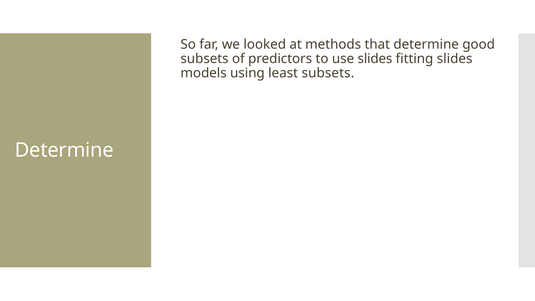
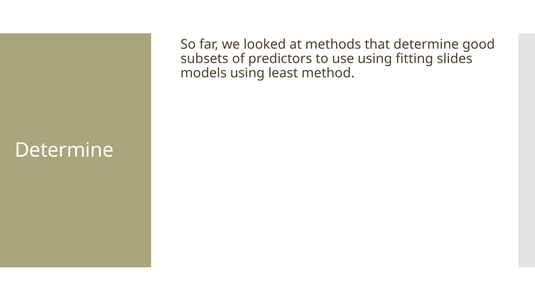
use slides: slides -> using (375, 59)
least subsets: subsets -> method (328, 73)
